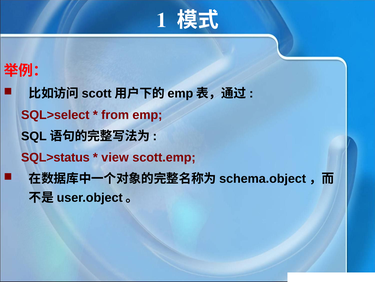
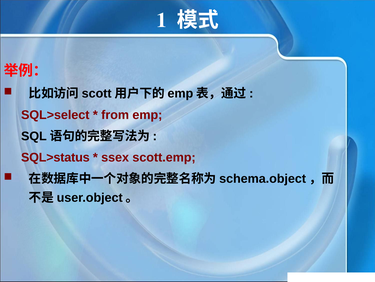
view: view -> ssex (115, 157)
